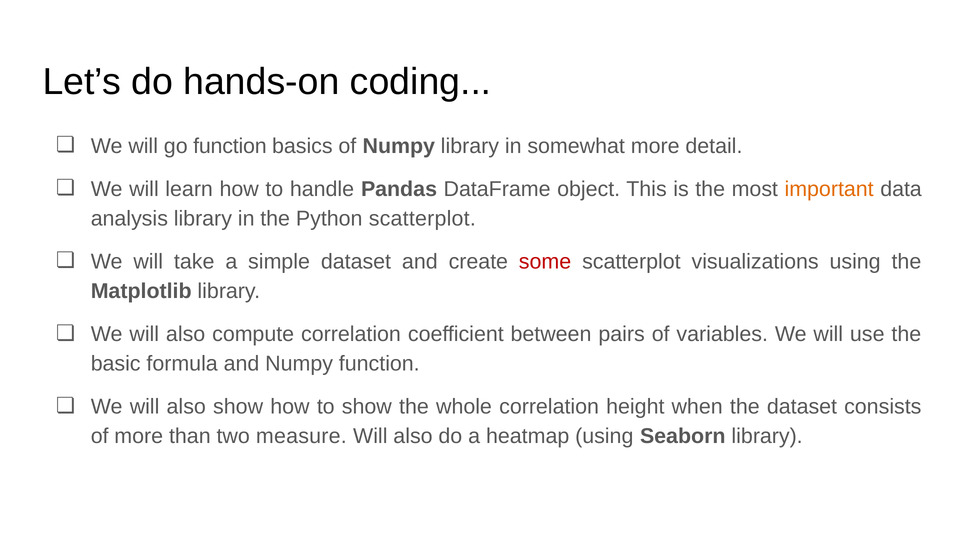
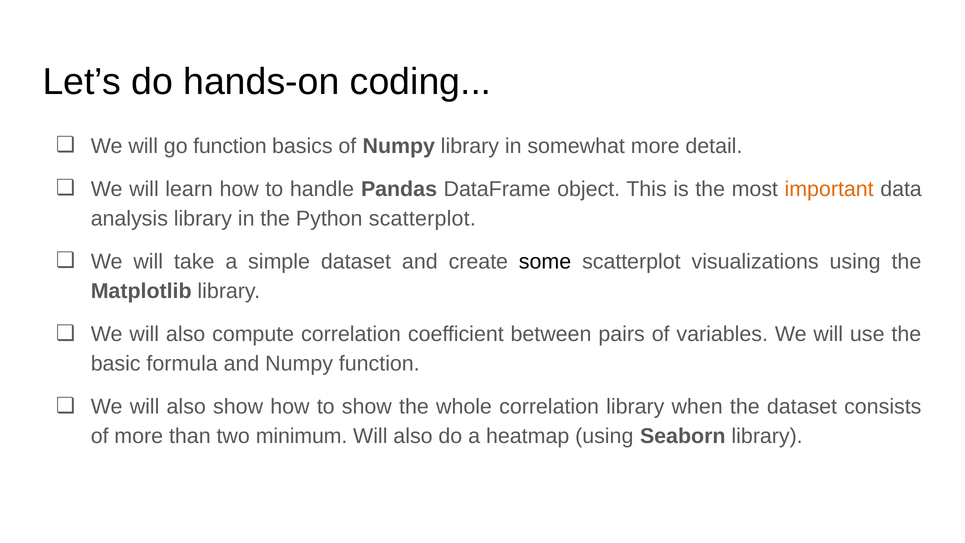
some colour: red -> black (545, 262)
correlation height: height -> library (635, 407)
measure: measure -> minimum (302, 436)
